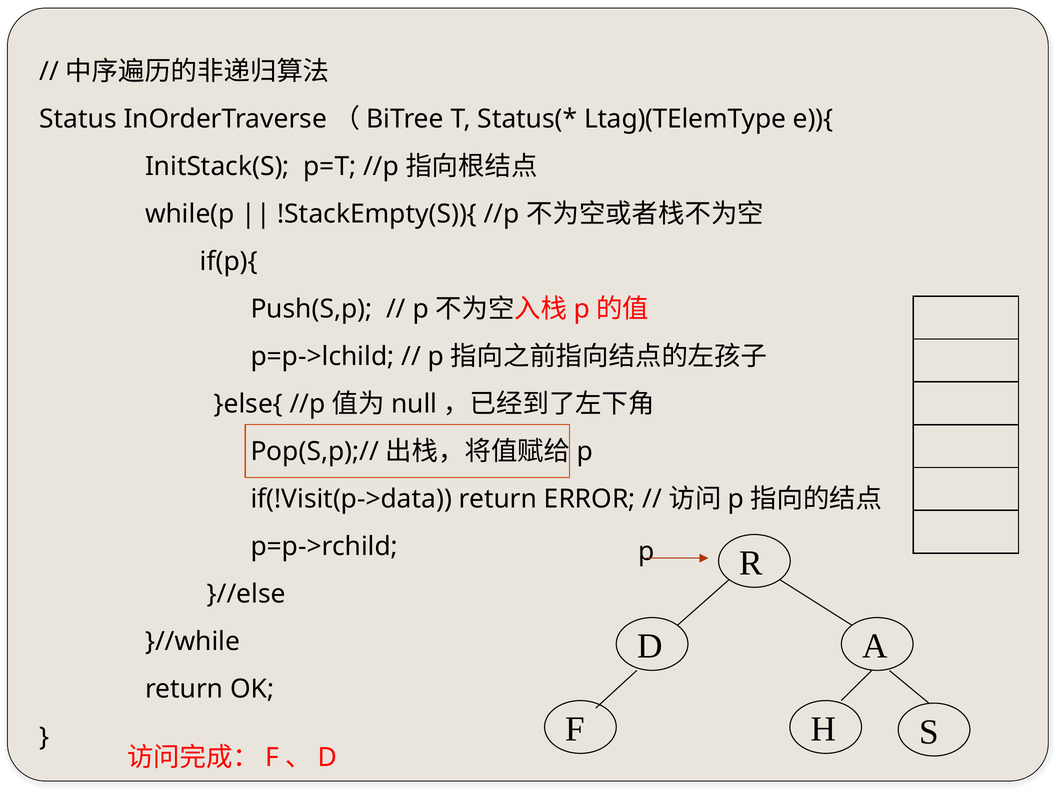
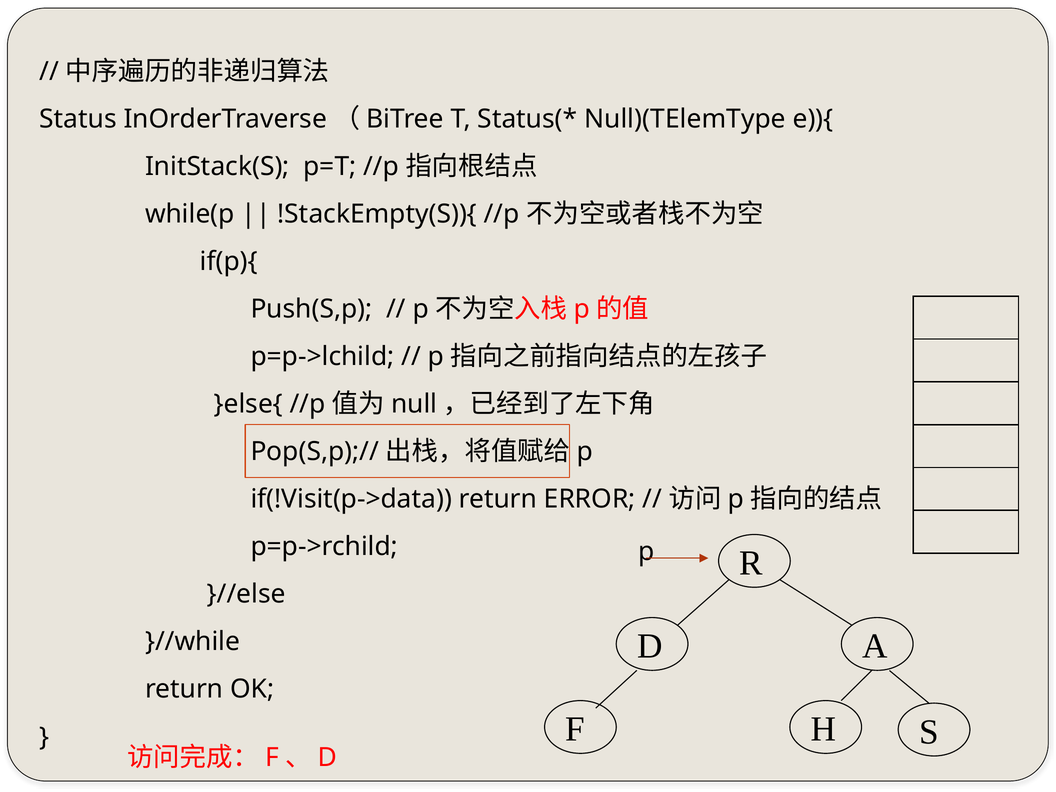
Ltag)(TElemType: Ltag)(TElemType -> Null)(TElemType (685, 119)
